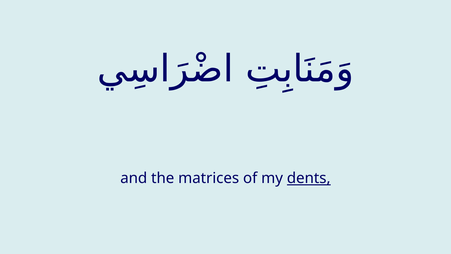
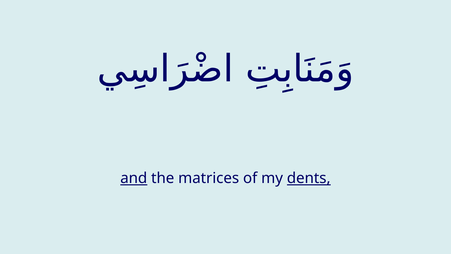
and underline: none -> present (134, 178)
